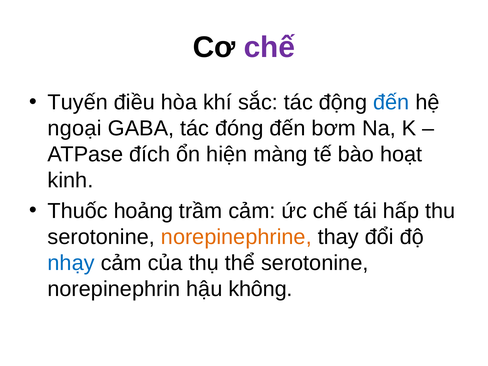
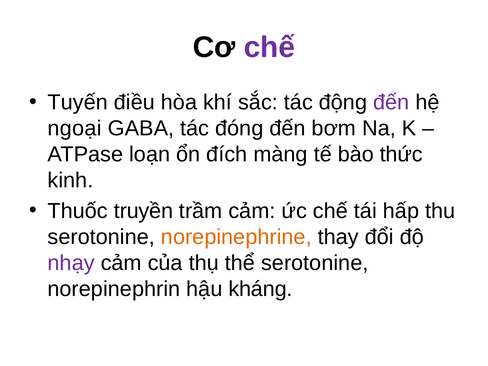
đến colour: blue -> purple (391, 102)
đích: đích -> loạn (150, 154)
hiện: hiện -> đích (227, 154)
hoạt: hoạt -> thức (401, 154)
hoảng: hoảng -> truyền (144, 211)
nhạy colour: blue -> purple (71, 263)
không: không -> kháng (261, 289)
